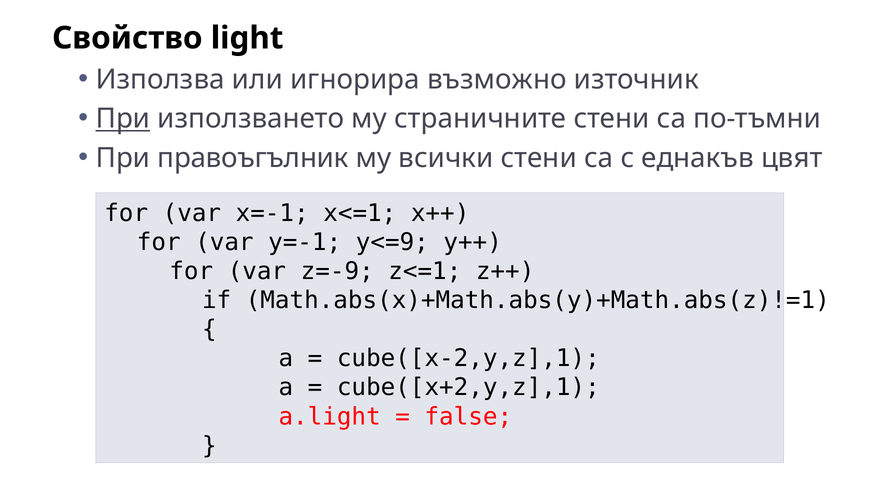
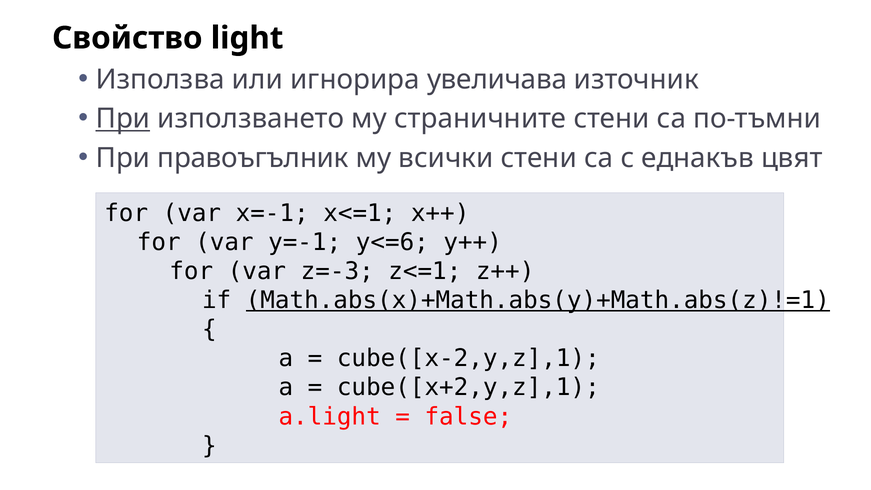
възможно: възможно -> увеличава (497, 79)
y<=9: y<=9 -> y<=6 (392, 242)
z=-9: z=-9 -> z=-3 (337, 271)
Math.abs(x)+Math.abs(y)+Math.abs(z)!=1 underline: none -> present (538, 300)
